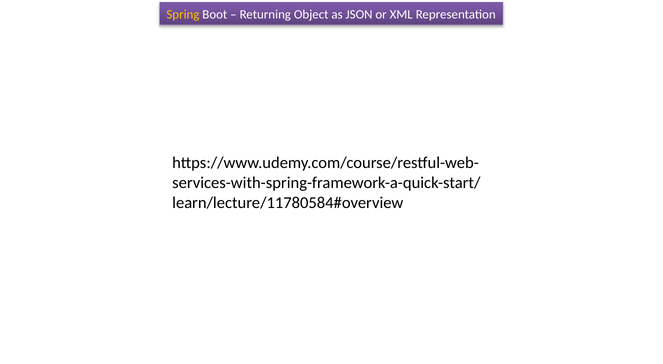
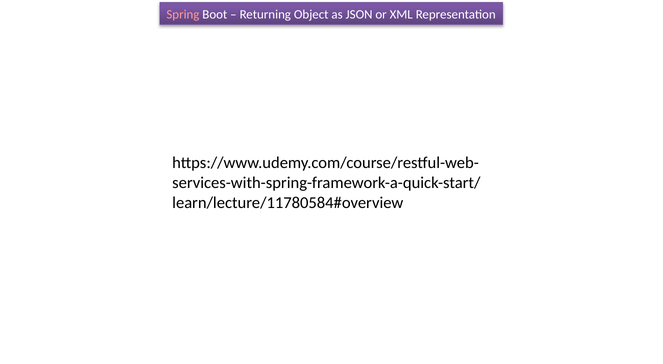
Spring colour: yellow -> pink (183, 14)
